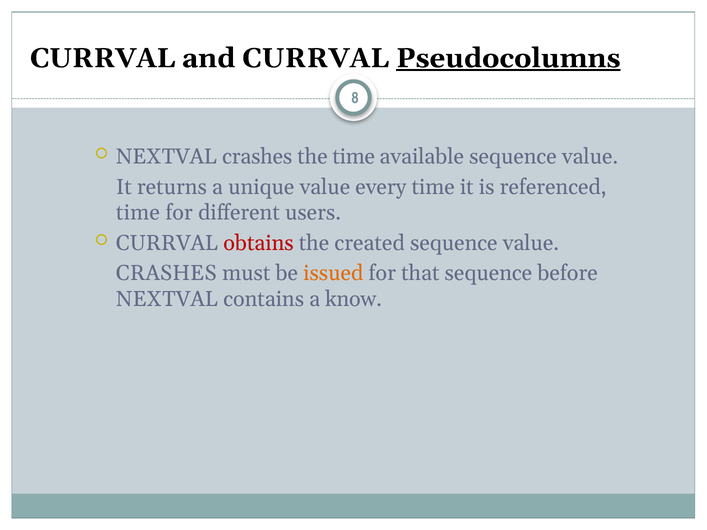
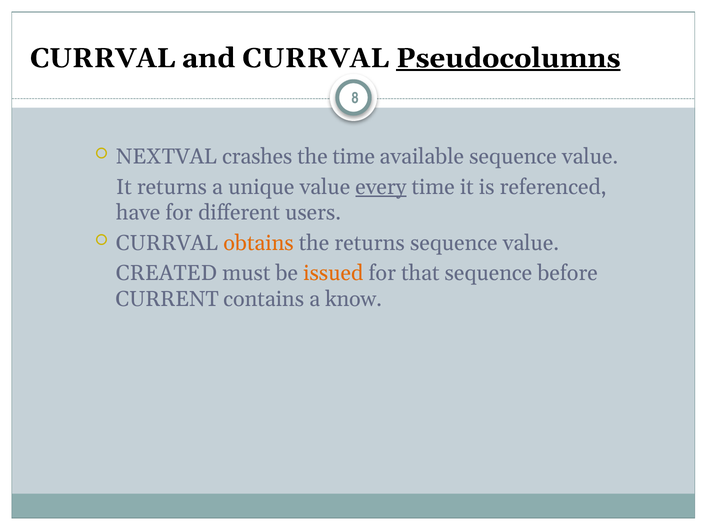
every underline: none -> present (381, 187)
time: time -> have (138, 213)
obtains colour: red -> orange (259, 243)
the created: created -> returns (370, 243)
CRASHES: CRASHES -> CREATED (166, 273)
NEXTVAL: NEXTVAL -> CURRENT (167, 299)
